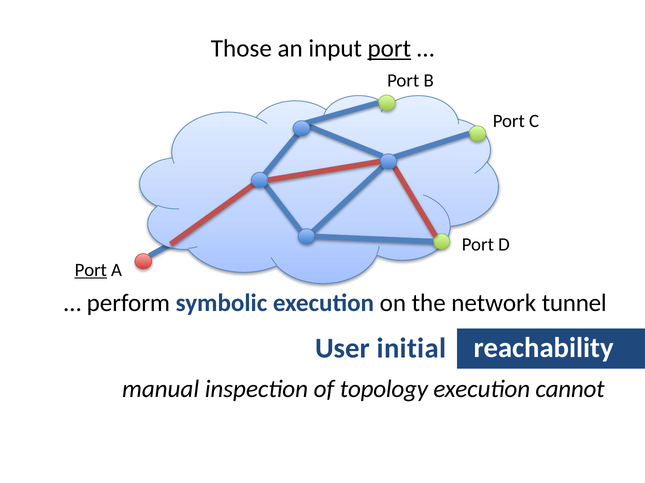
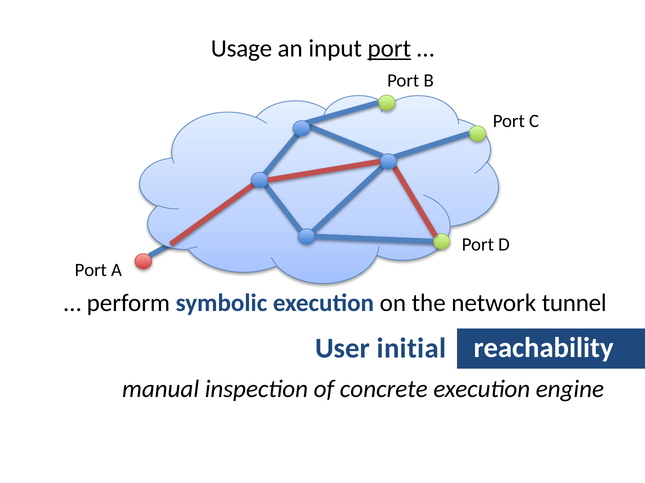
Those: Those -> Usage (242, 48)
Port underline: present -> none (91, 270)
topology: topology -> concrete (384, 390)
cannot: cannot -> engine (570, 390)
